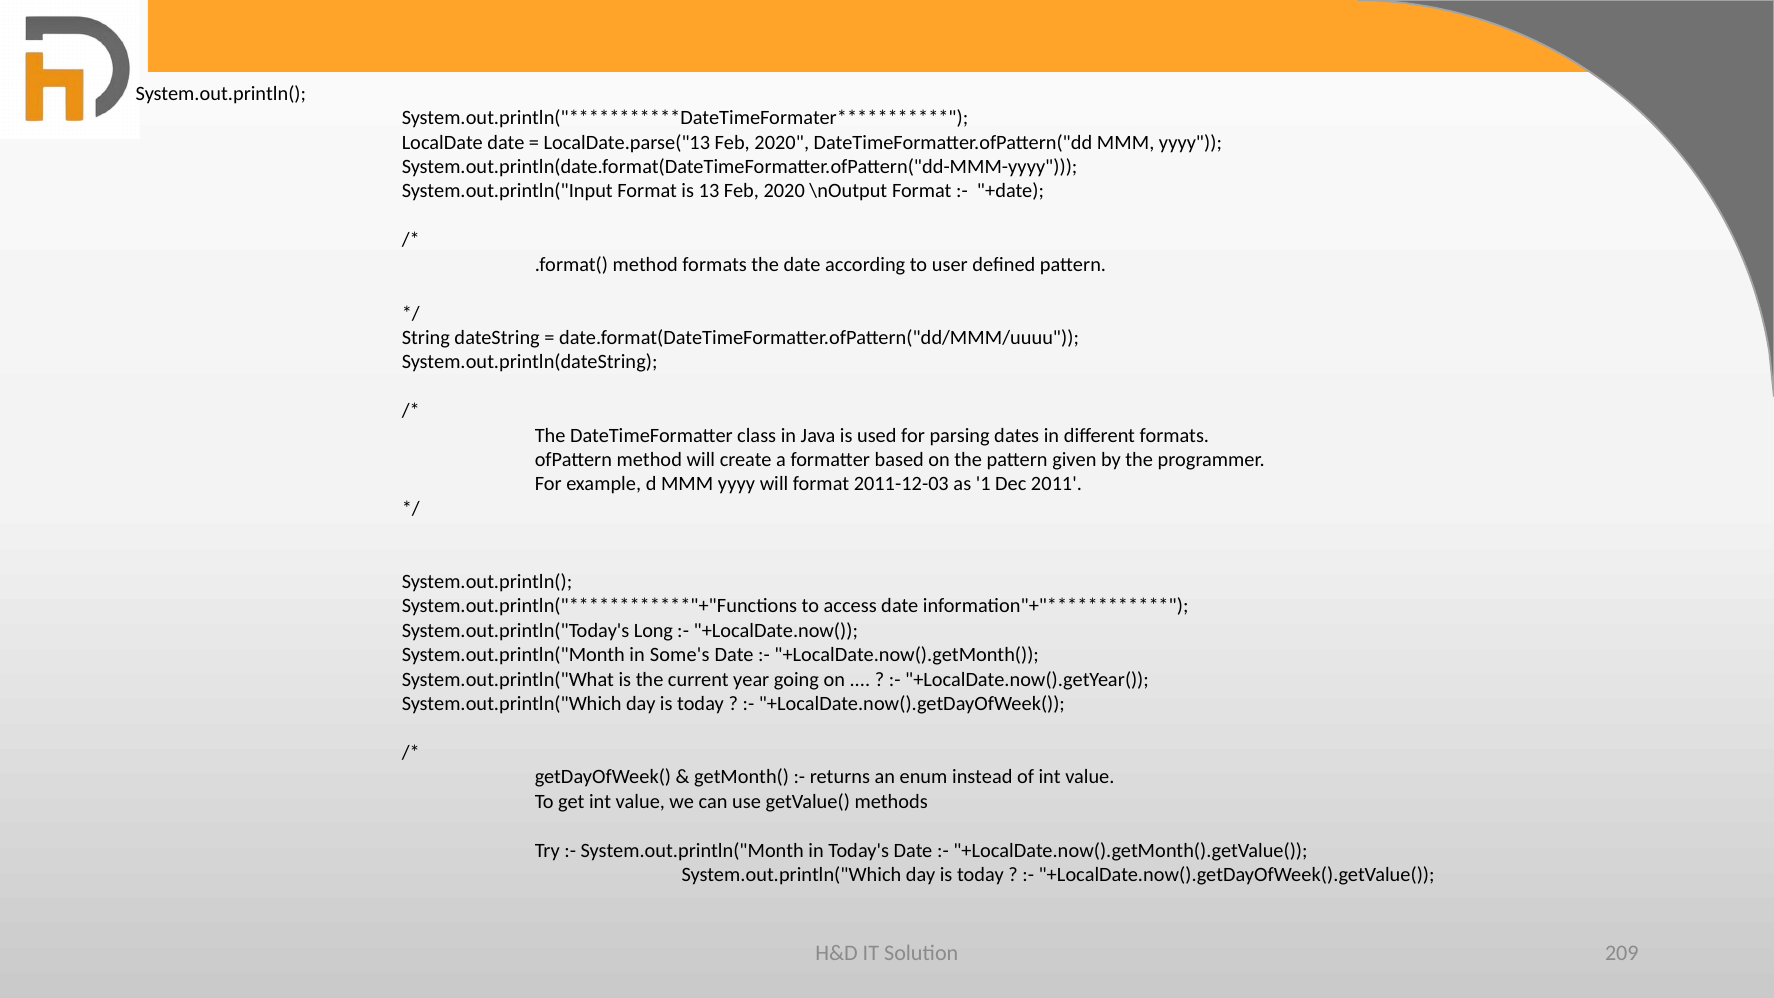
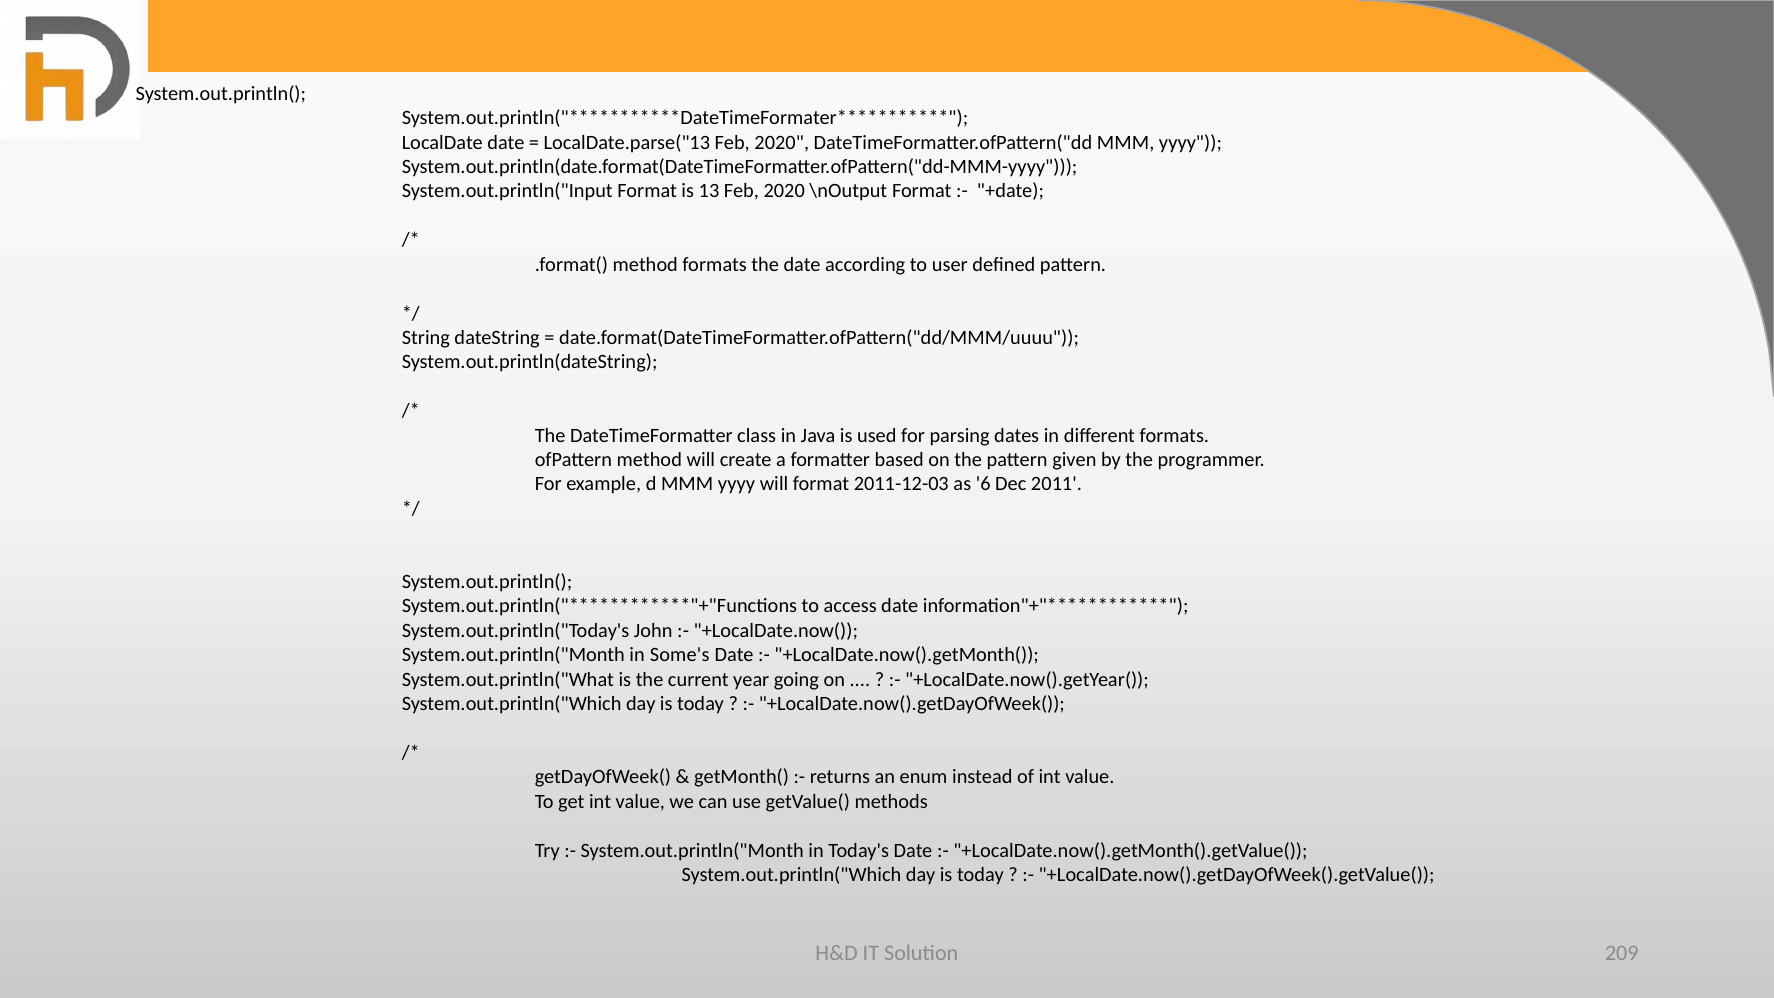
1: 1 -> 6 (983, 484)
Long: Long -> John (653, 631)
